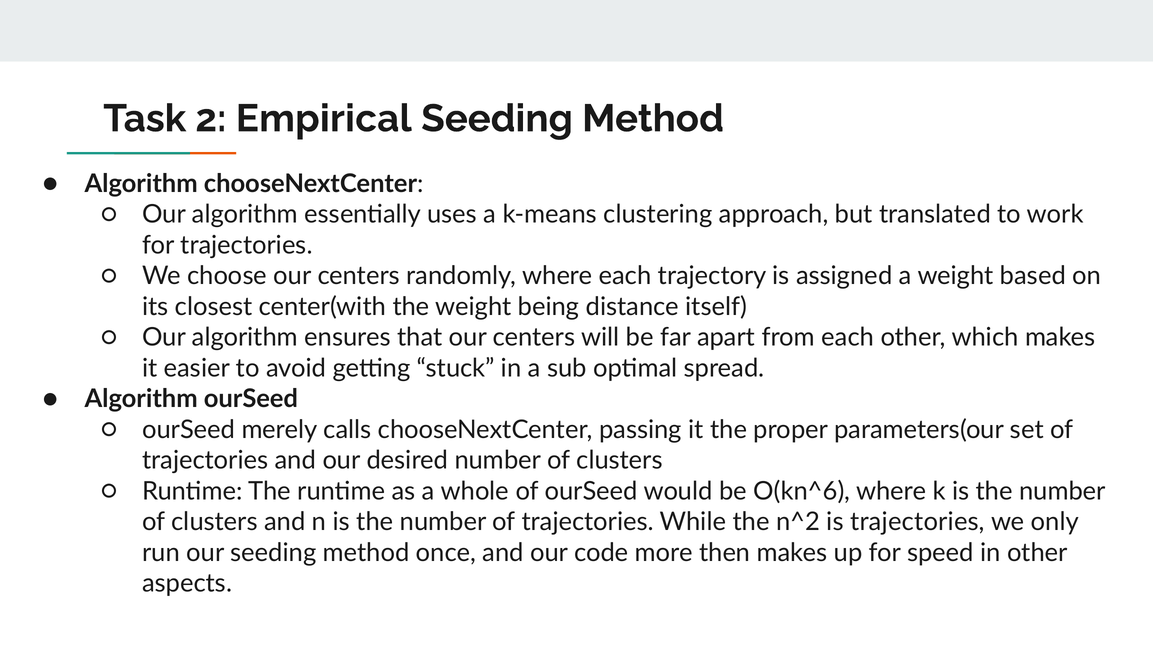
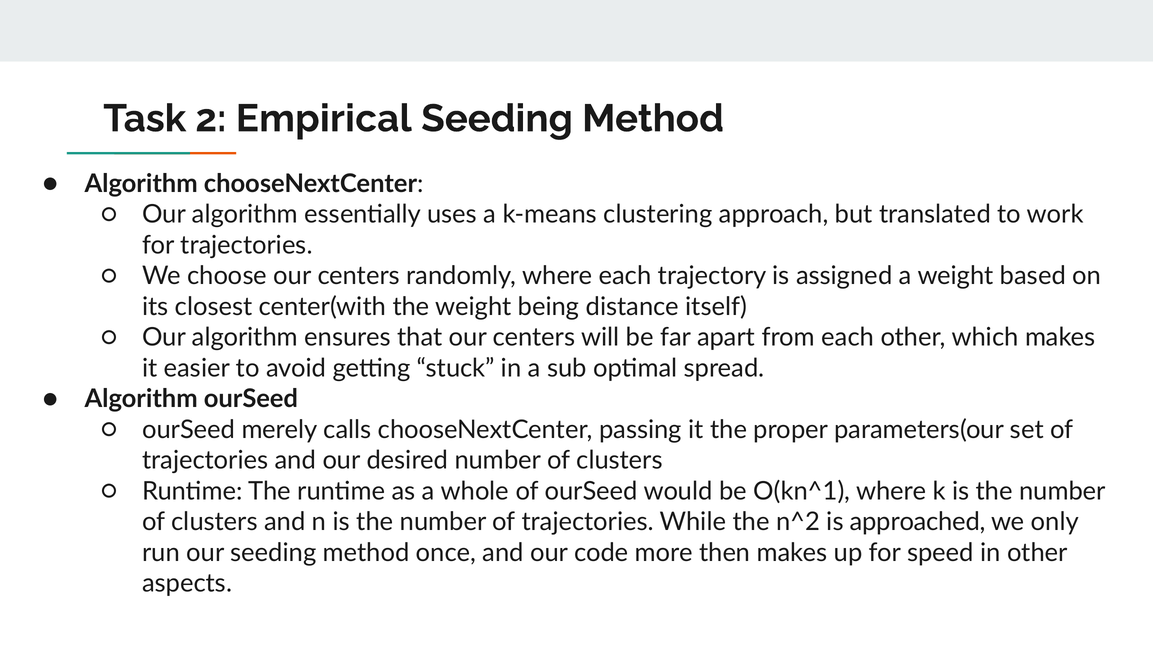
O(kn^6: O(kn^6 -> O(kn^1 (802, 491)
is trajectories: trajectories -> approached (918, 522)
